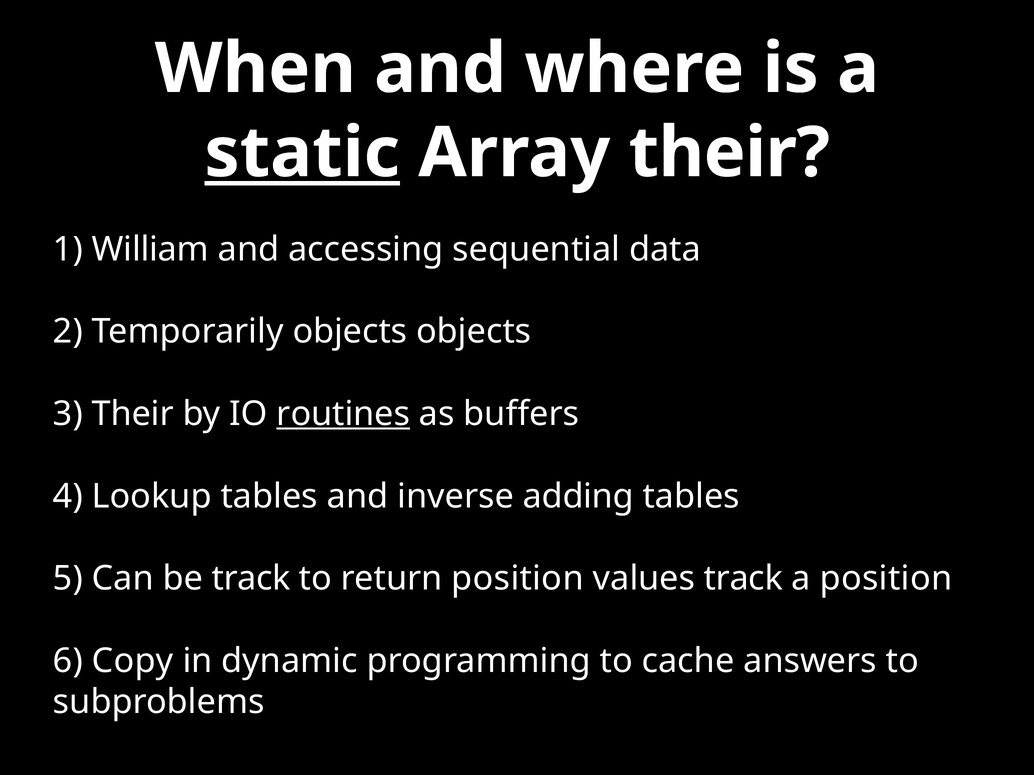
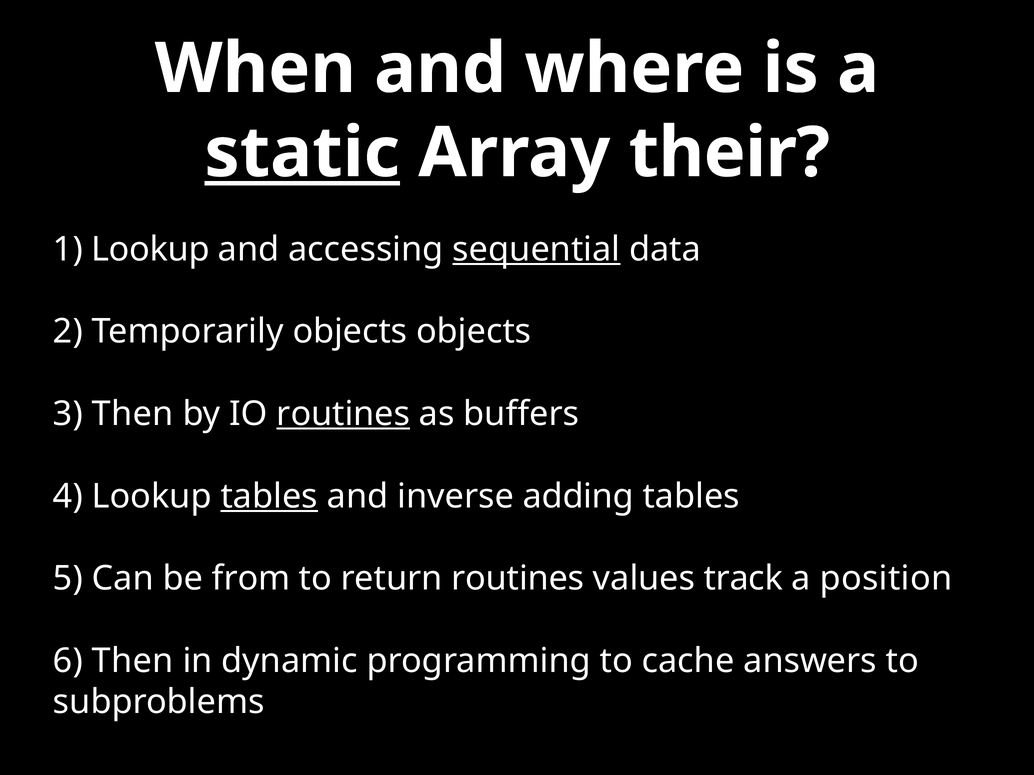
1 William: William -> Lookup (150, 249)
sequential underline: none -> present (536, 249)
3 Their: Their -> Then (133, 414)
tables underline: none -> present (269, 497)
be track: track -> from (251, 579)
return position: position -> routines (518, 579)
6 Copy: Copy -> Then (133, 661)
